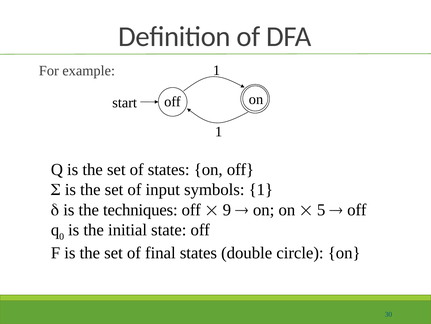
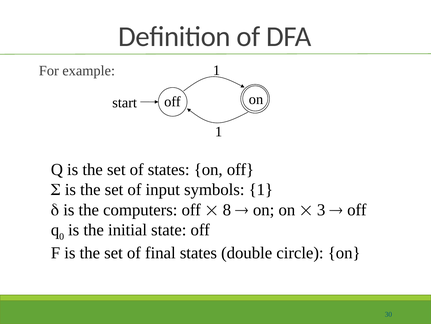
techniques: techniques -> computers (140, 209)
9: 9 -> 8 (227, 209)
5: 5 -> 3 (321, 209)
